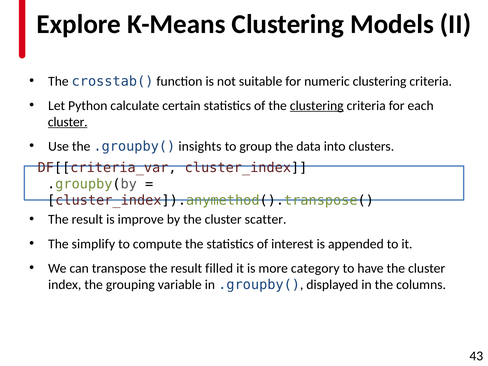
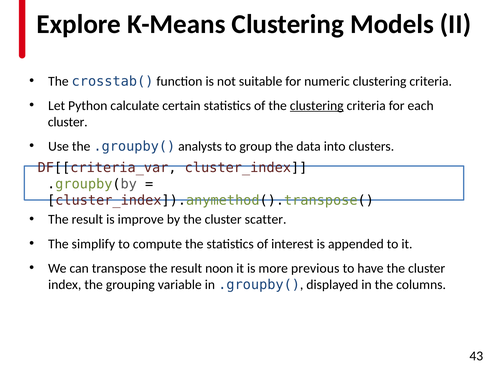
cluster underline: present -> none (68, 122)
insights: insights -> analysts (200, 146)
filled: filled -> noon (219, 268)
category: category -> previous (315, 268)
